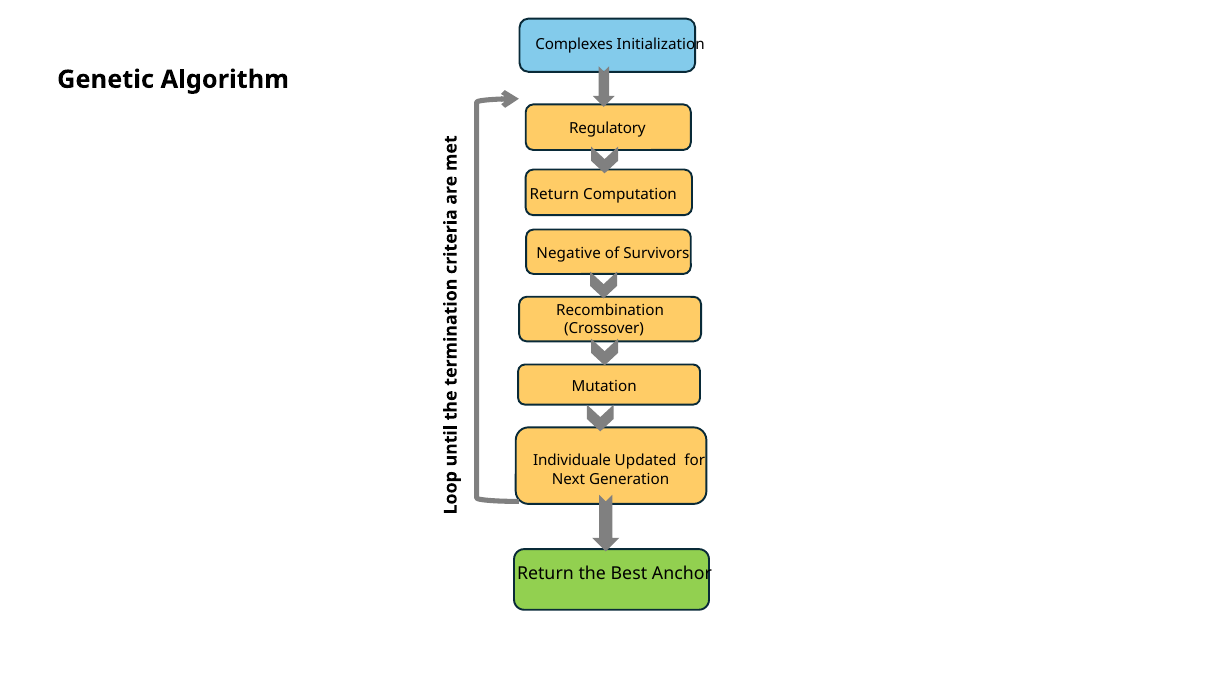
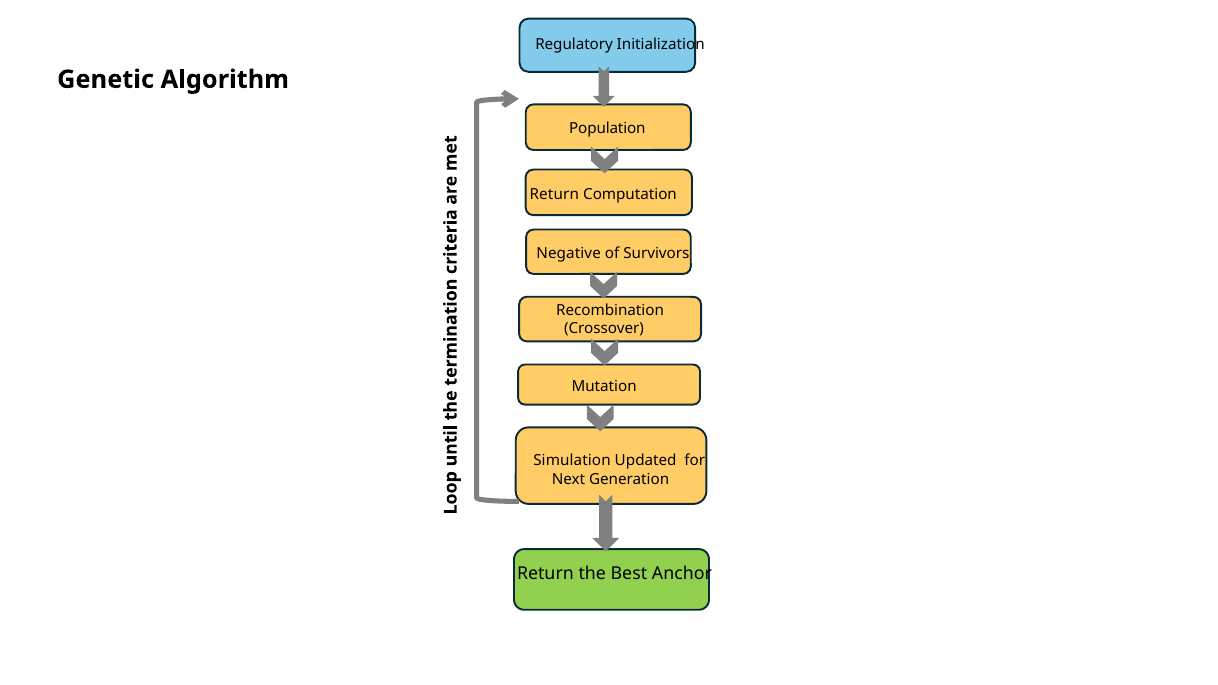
Complexes: Complexes -> Regulatory (574, 44)
Regulatory: Regulatory -> Population (607, 128)
Individuale: Individuale -> Simulation (572, 461)
